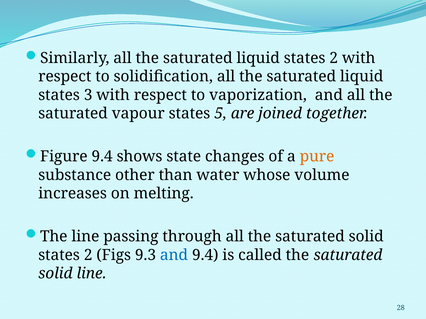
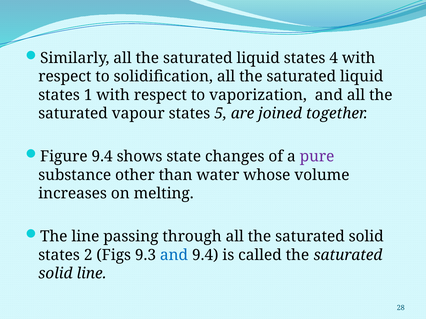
liquid states 2: 2 -> 4 (334, 58)
3: 3 -> 1 (88, 95)
pure colour: orange -> purple (317, 157)
